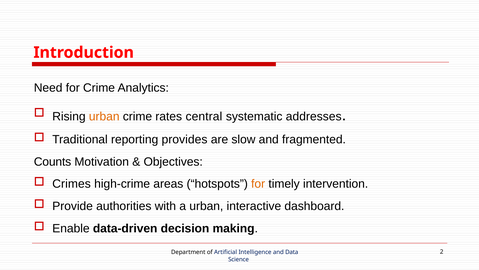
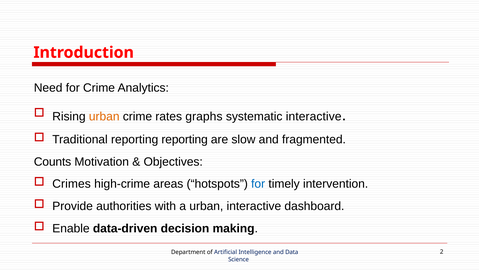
central: central -> graphs (204, 116)
systematic addresses: addresses -> interactive (314, 116)
reporting provides: provides -> reporting (185, 139)
for colour: orange -> blue (258, 184)
